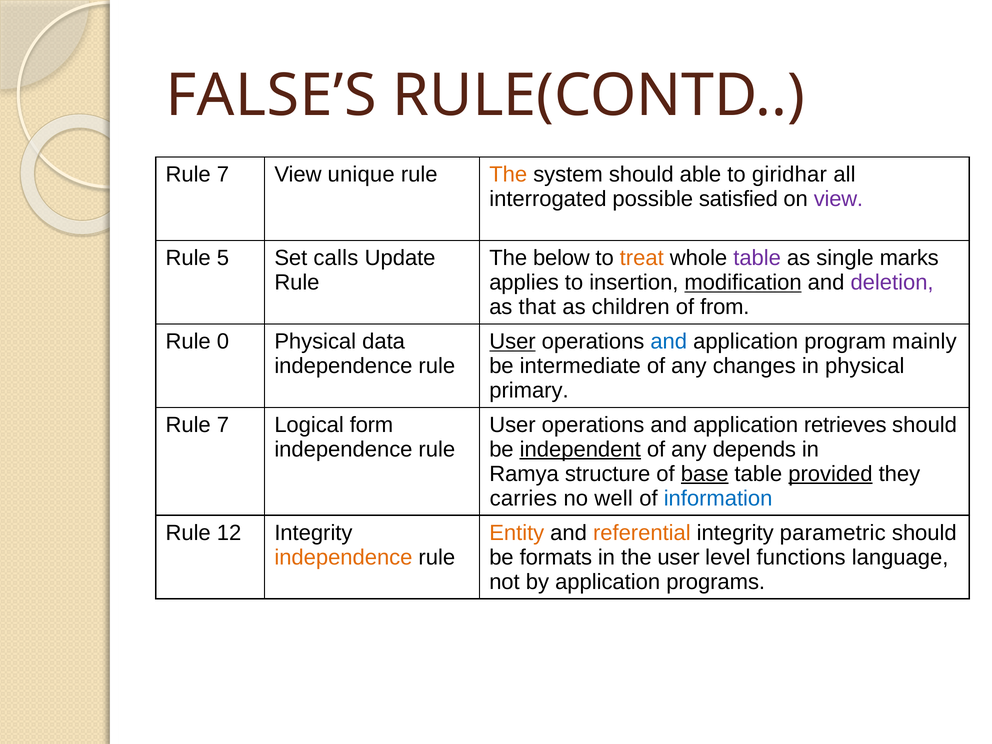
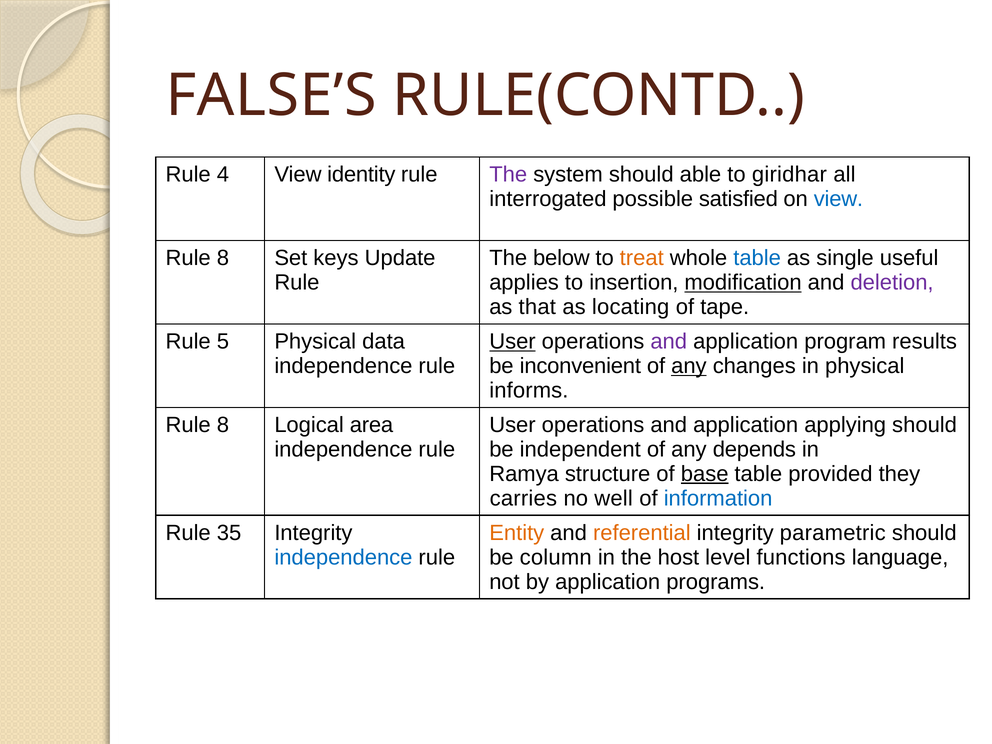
7: 7 -> 4 (223, 175)
unique: unique -> identity (361, 175)
The colour: orange -> purple (508, 175)
view colour: purple -> blue (838, 199)
5: 5 -> 8 (223, 258)
calls: calls -> keys (336, 258)
table colour: purple -> blue (757, 258)
marks: marks -> useful (909, 258)
children: children -> locating (631, 307)
from: from -> tape (725, 307)
0: 0 -> 5 (223, 341)
and colour: blue -> purple (669, 341)
mainly: mainly -> results (925, 341)
intermediate: intermediate -> inconvenient (580, 366)
any underline: none -> present (689, 366)
primary: primary -> informs (529, 390)
7: 7 -> 8 (223, 425)
form: form -> area (372, 425)
retrieves: retrieves -> applying (845, 425)
independent underline: present -> none (580, 449)
provided underline: present -> none (830, 474)
12: 12 -> 35 (229, 533)
independence colour: orange -> blue (343, 557)
formats: formats -> column (556, 557)
the user: user -> host (678, 557)
